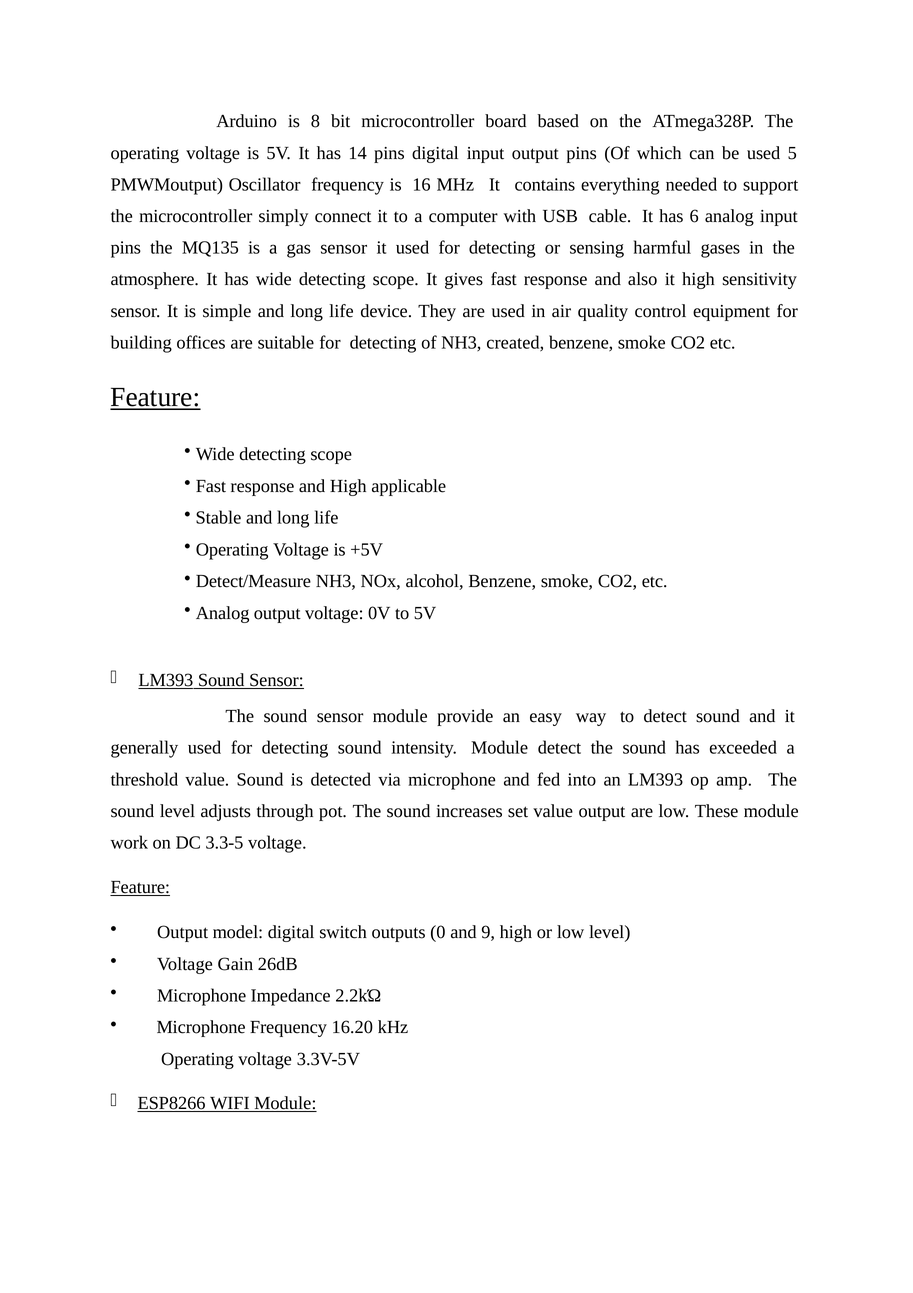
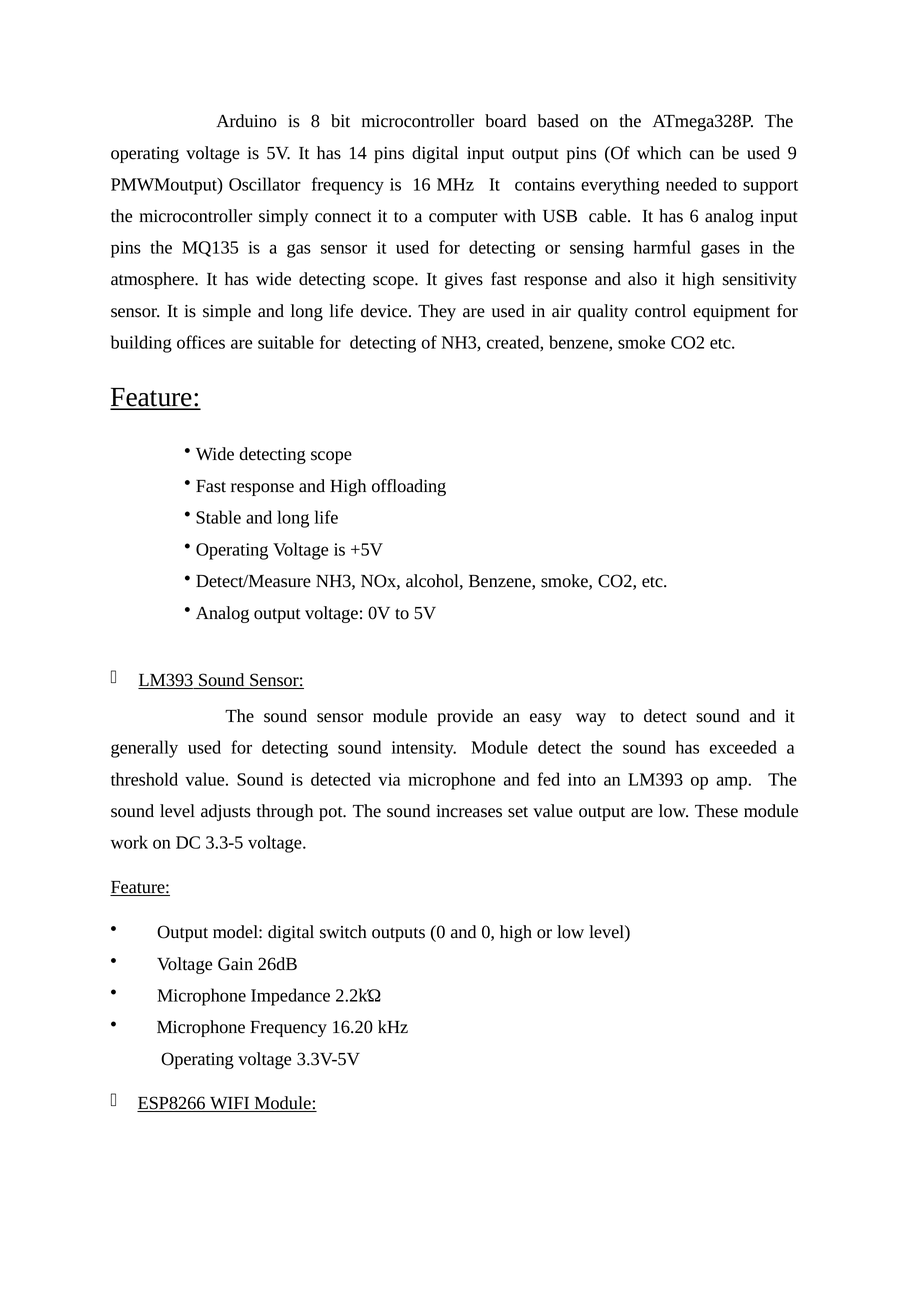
5: 5 -> 9 (792, 153)
applicable: applicable -> offloading (409, 486)
and 9: 9 -> 0 (488, 932)
